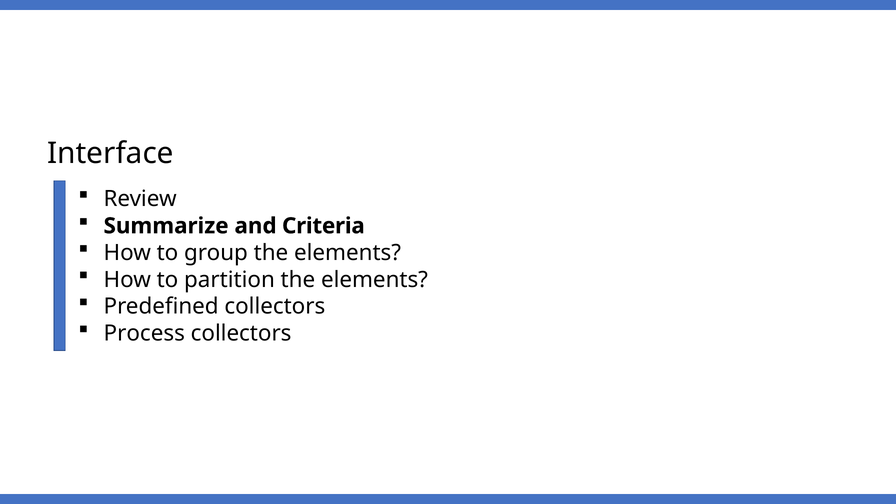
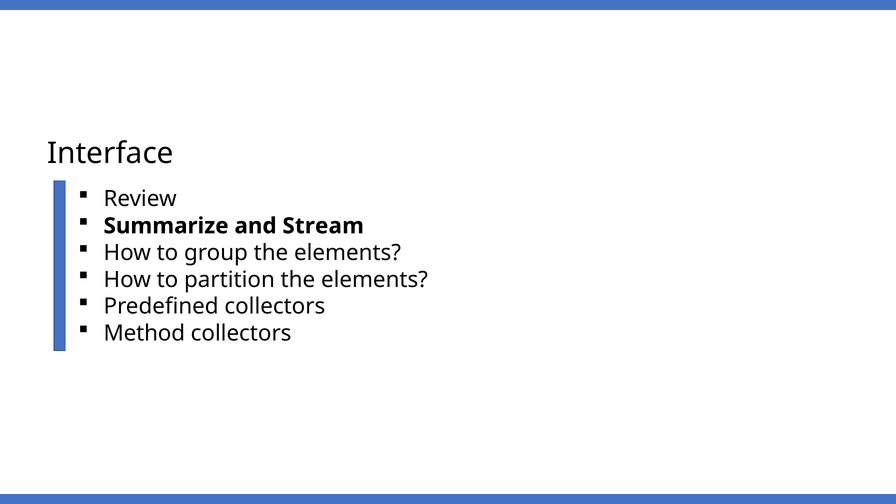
Criteria: Criteria -> Stream (323, 226)
Process: Process -> Method (144, 333)
